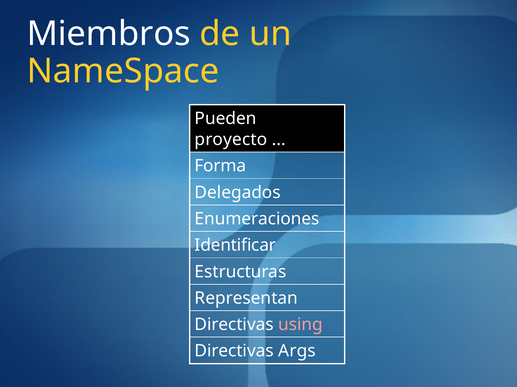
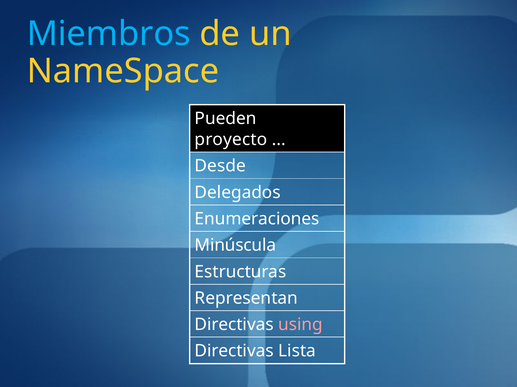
Miembros colour: white -> light blue (109, 34)
Forma: Forma -> Desde (220, 166)
Identificar: Identificar -> Minúscula (235, 246)
Args: Args -> Lista (297, 352)
